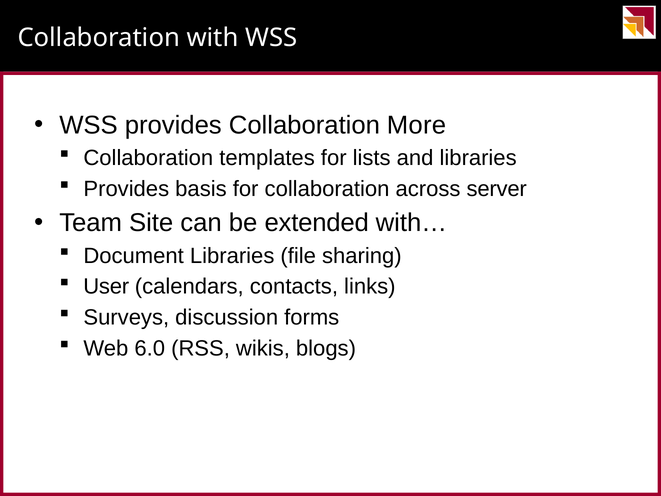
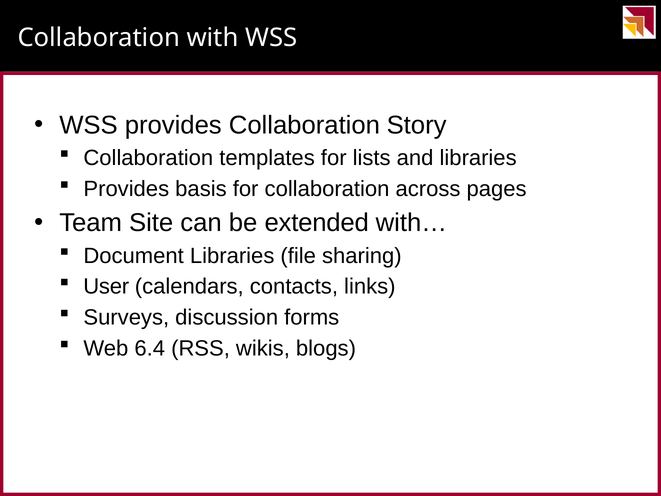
More: More -> Story (417, 125)
server: server -> pages (497, 189)
6.0: 6.0 -> 6.4 (150, 348)
